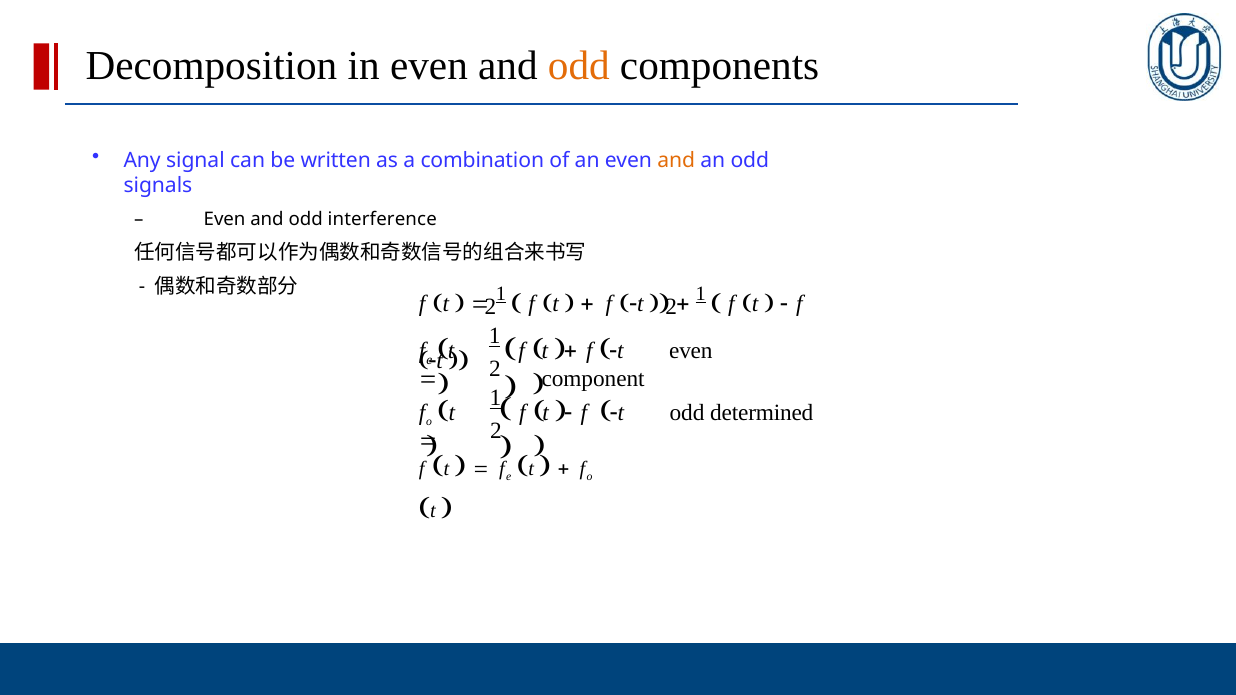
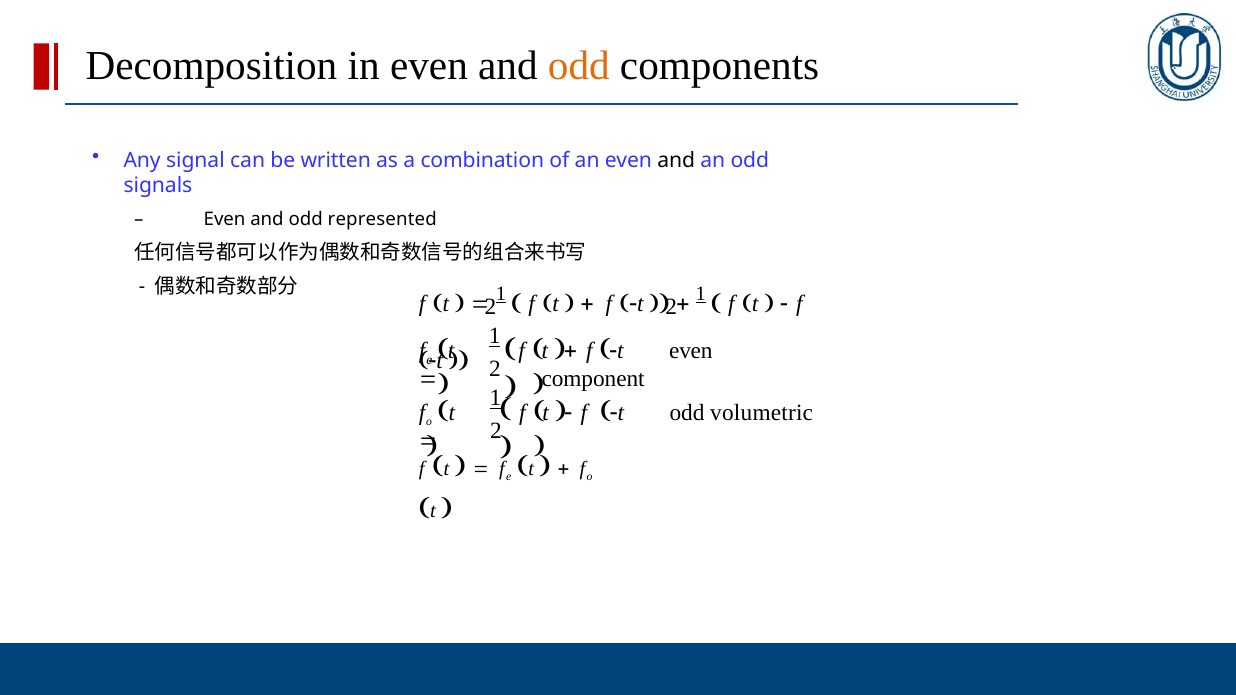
and colour: orange -> black (676, 160)
interference: interference -> represented (382, 219)
determined: determined -> volumetric (762, 413)
